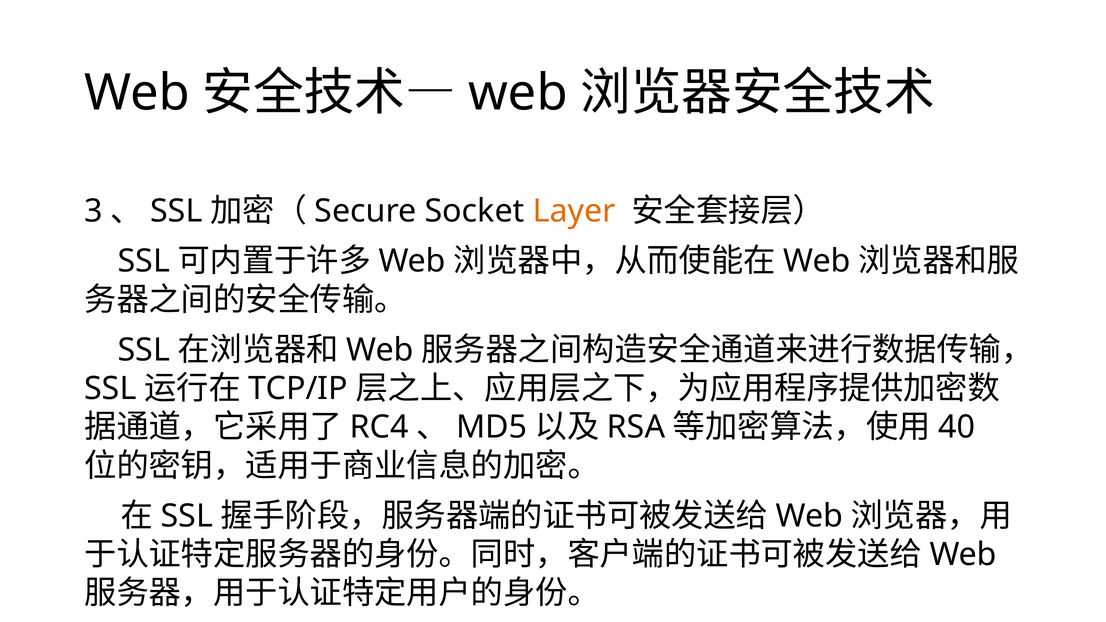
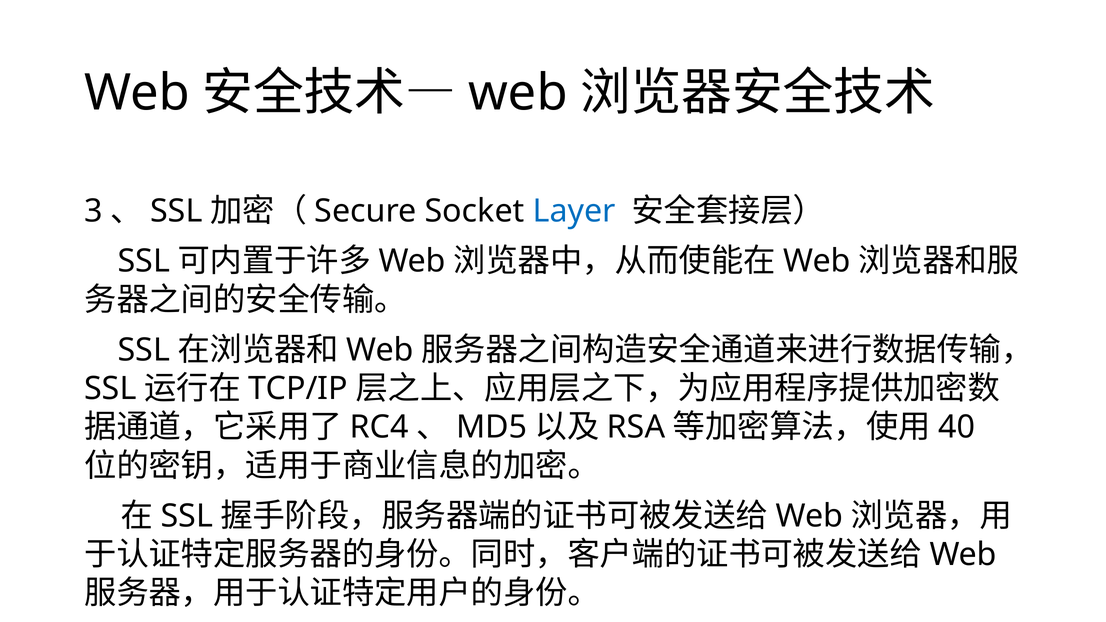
Layer colour: orange -> blue (574, 211)
